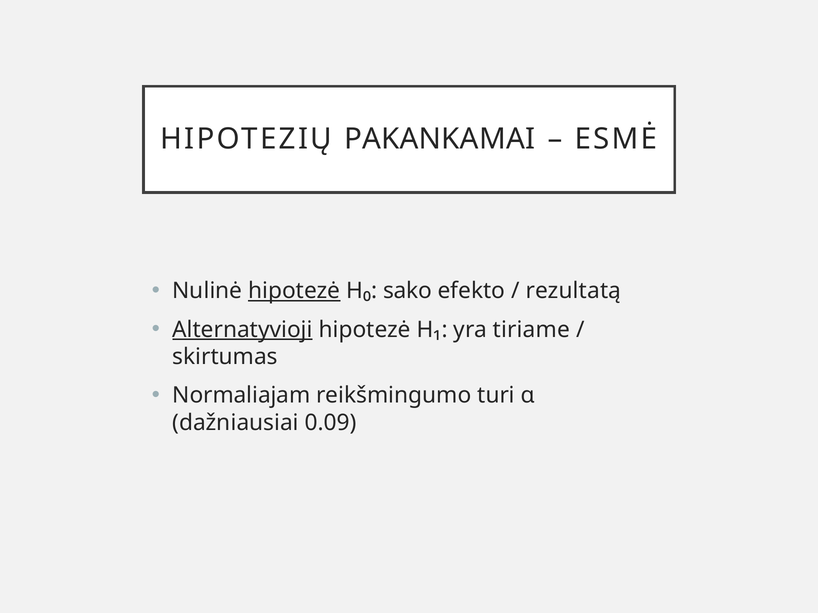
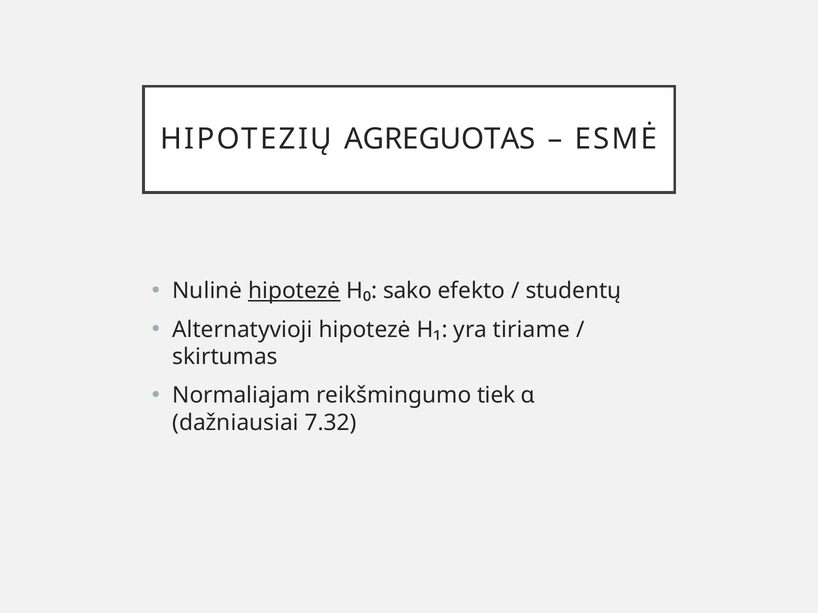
PAKANKAMAI: PAKANKAMAI -> AGREGUOTAS (440, 139)
rezultatą: rezultatą -> studentų (573, 291)
Alternatyvioji underline: present -> none (242, 330)
turi: turi -> tiek (496, 396)
0.09: 0.09 -> 7.32 (331, 423)
